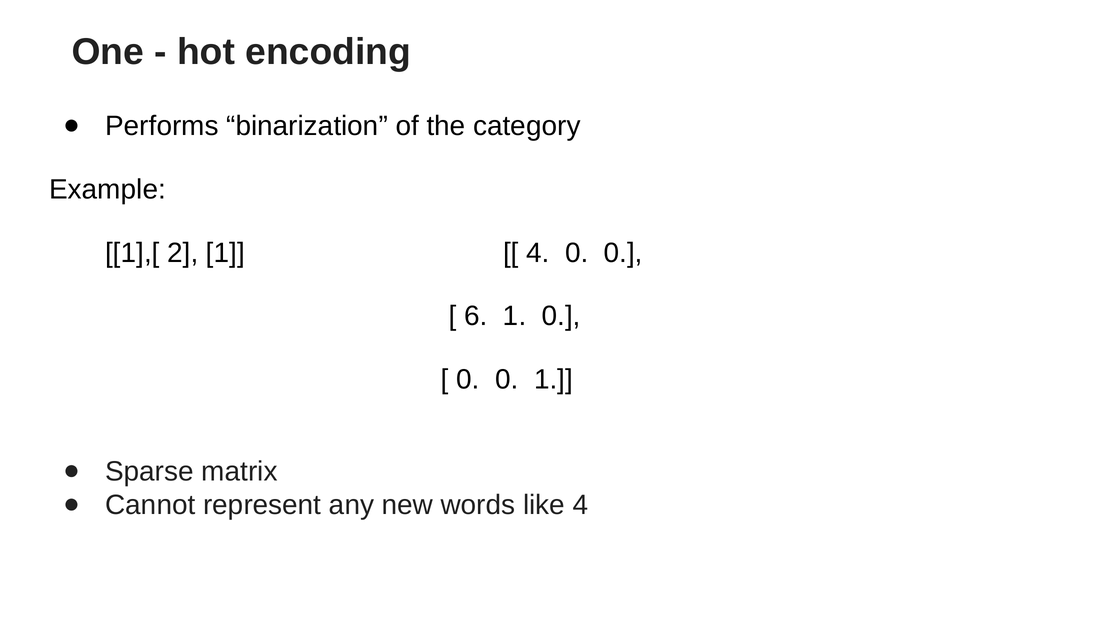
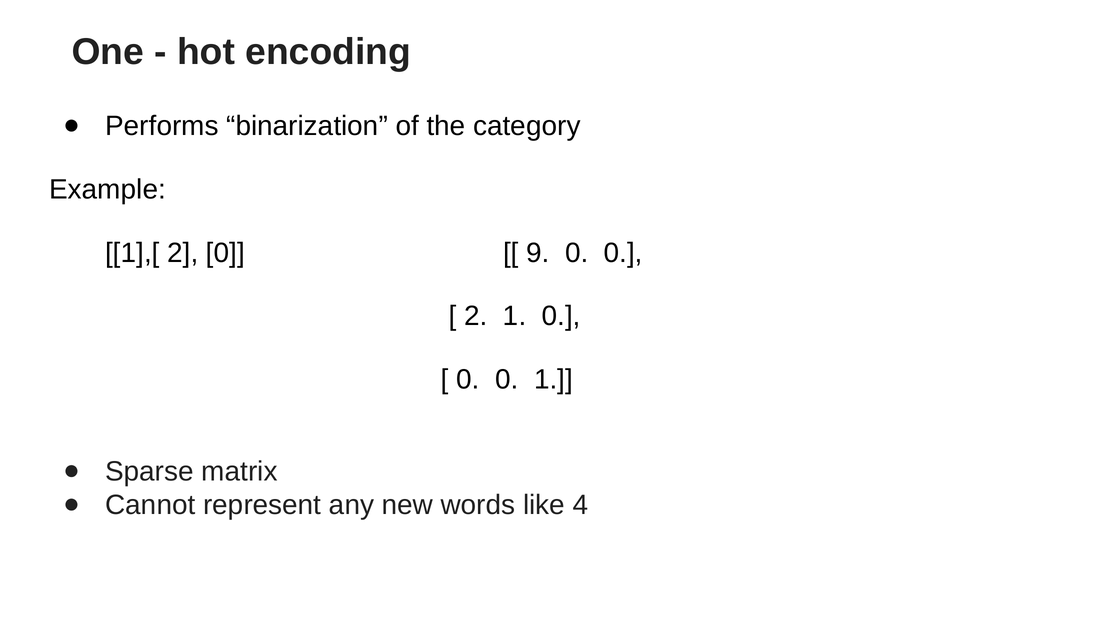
2 1: 1 -> 0 (225, 253)
4: 4 -> 9 (538, 253)
6: 6 -> 2 (476, 316)
